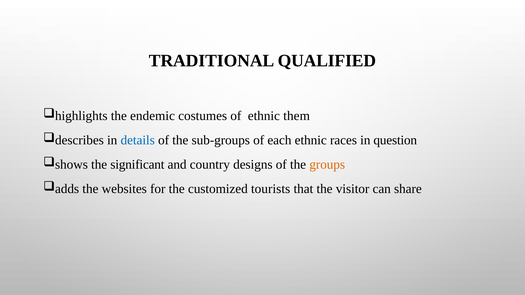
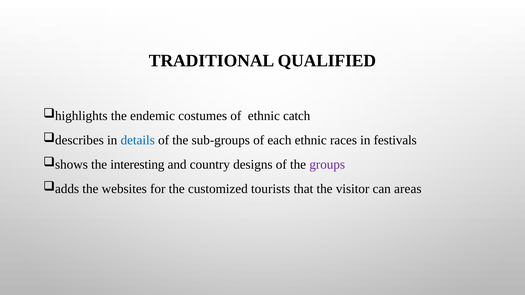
them: them -> catch (297, 116)
question: question -> festivals (395, 140)
significant: significant -> interesting (137, 165)
groups colour: orange -> purple (327, 165)
share: share -> areas (408, 189)
